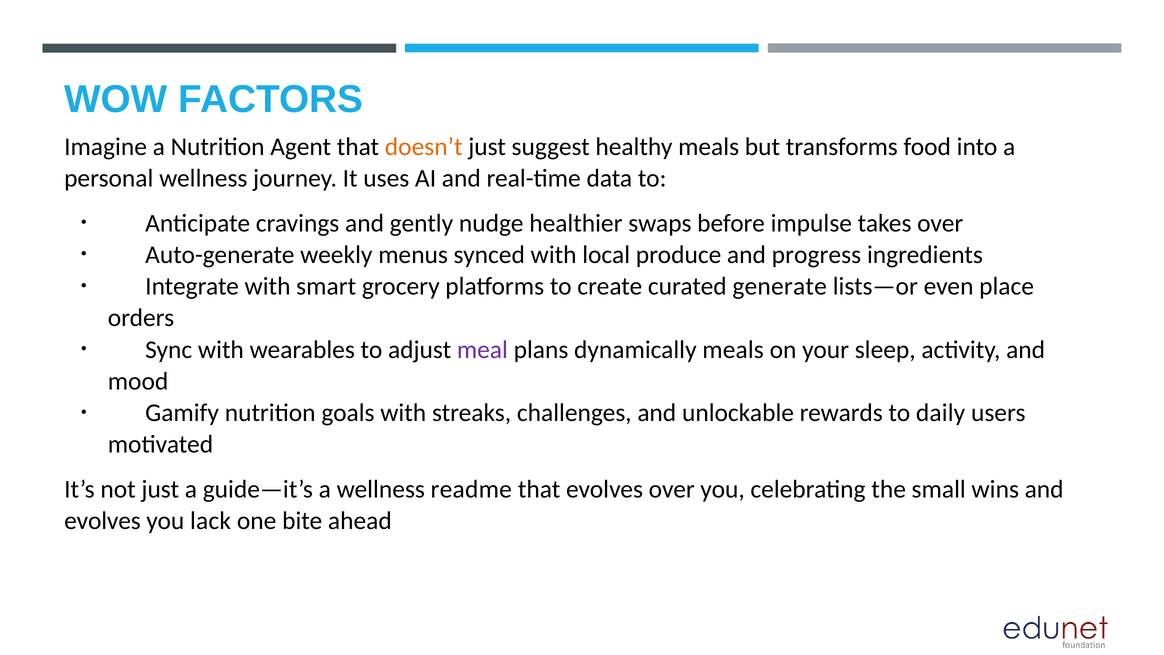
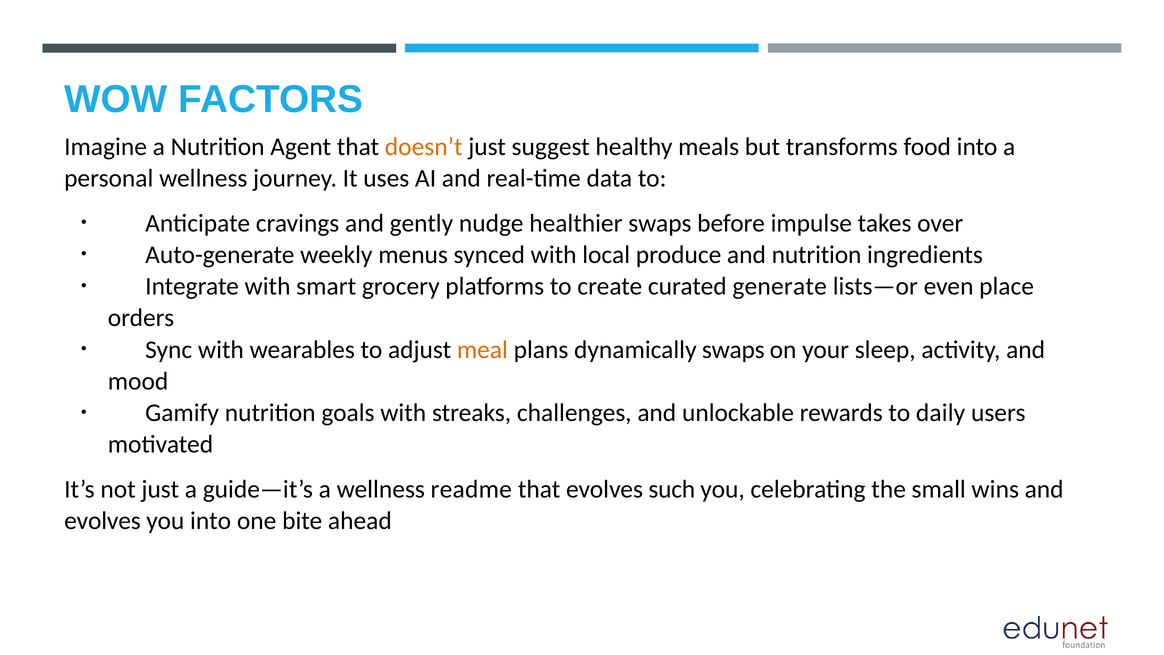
and progress: progress -> nutrition (817, 255)
meal colour: purple -> orange (482, 350)
dynamically meals: meals -> swaps (733, 350)
evolves over: over -> such (672, 489)
you lack: lack -> into (211, 521)
